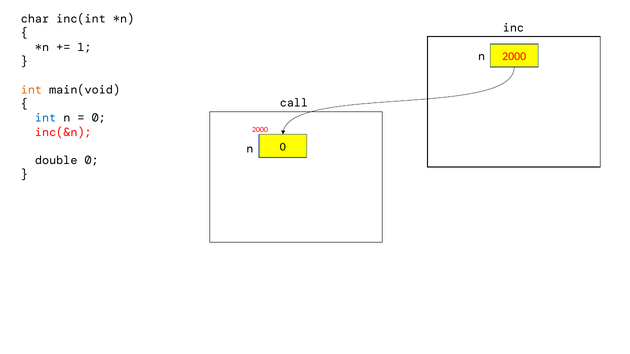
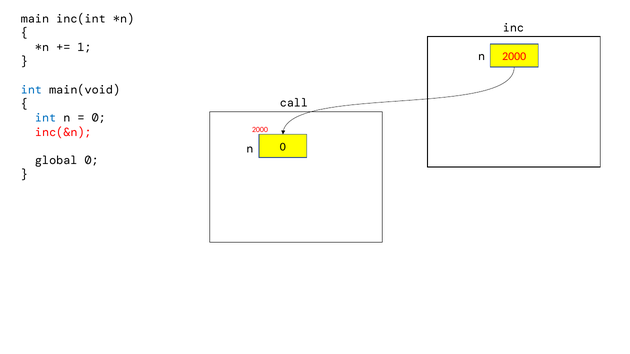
char: char -> main (35, 19)
int colour: orange -> blue (31, 90)
double: double -> global (56, 161)
